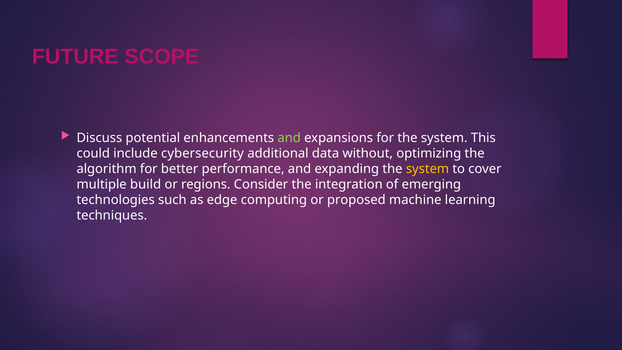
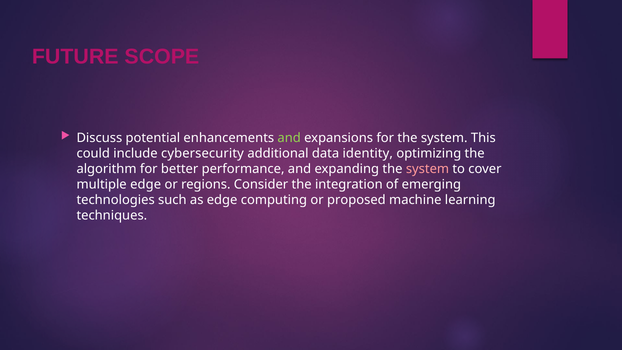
without: without -> identity (368, 153)
system colour: yellow -> pink (427, 169)
multiple build: build -> edge (146, 184)
